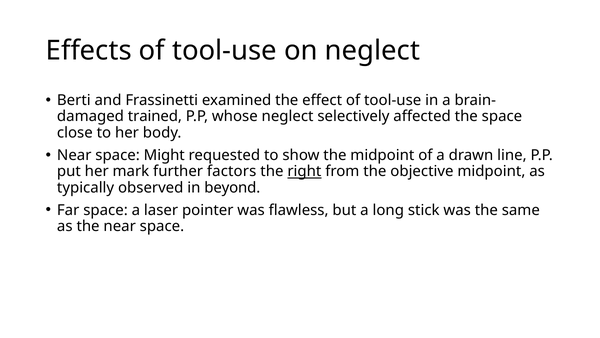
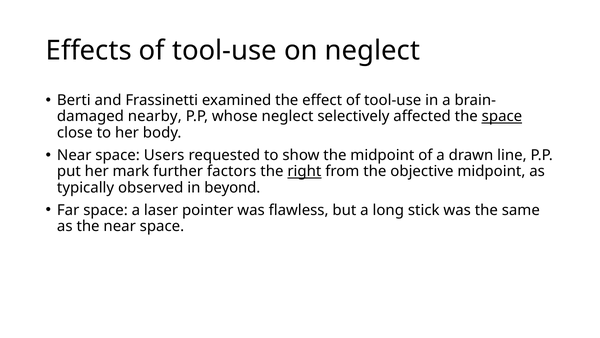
trained: trained -> nearby (155, 116)
space underline: none -> present (502, 116)
Might: Might -> Users (164, 155)
